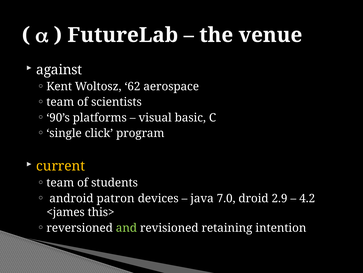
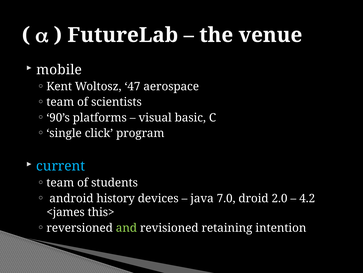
against: against -> mobile (59, 70)
62: 62 -> 47 (132, 86)
current colour: yellow -> light blue (61, 166)
patron: patron -> history (116, 198)
2.9: 2.9 -> 2.0 (279, 198)
